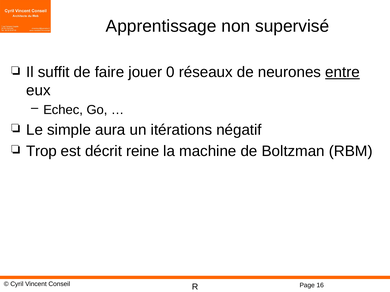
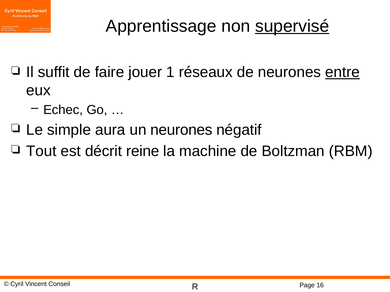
supervisé underline: none -> present (292, 26)
0: 0 -> 1 (170, 72)
un itérations: itérations -> neurones (181, 130)
Trop: Trop -> Tout (41, 151)
